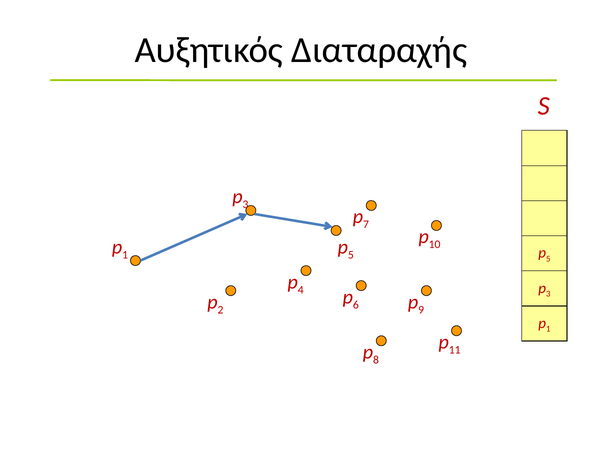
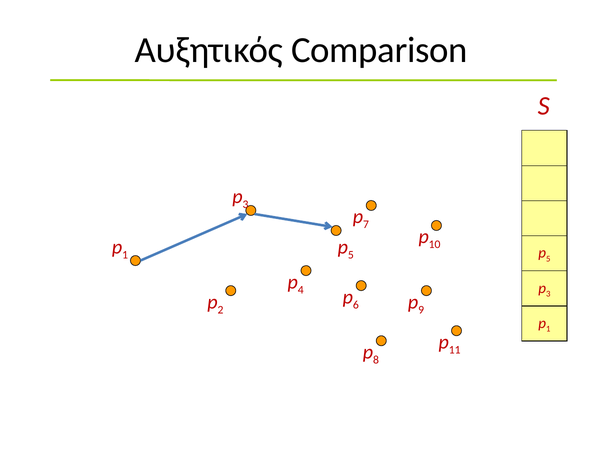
Διαταραχής: Διαταραχής -> Comparison (379, 50)
